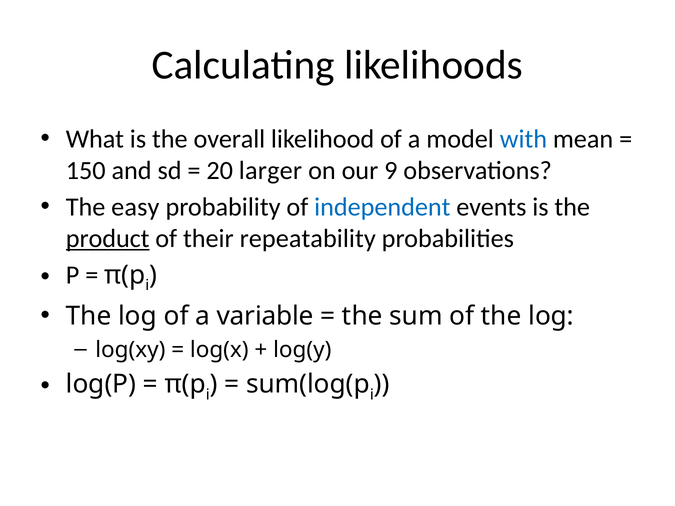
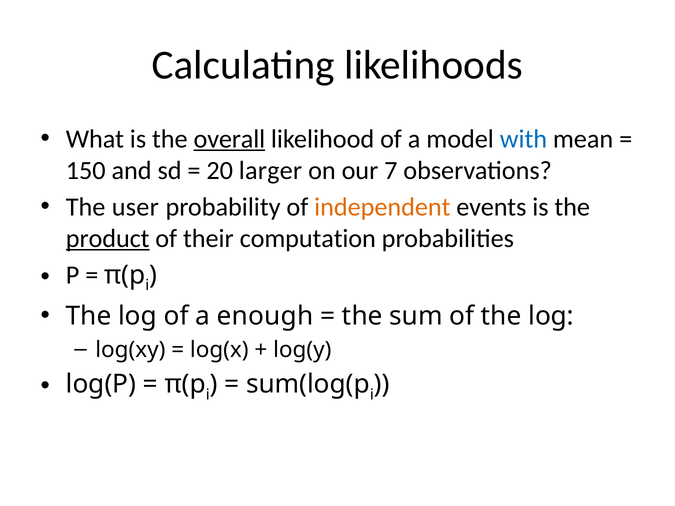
overall underline: none -> present (229, 139)
9: 9 -> 7 (391, 170)
easy: easy -> user (135, 207)
independent colour: blue -> orange (382, 207)
repeatability: repeatability -> computation (308, 239)
variable: variable -> enough (265, 316)
